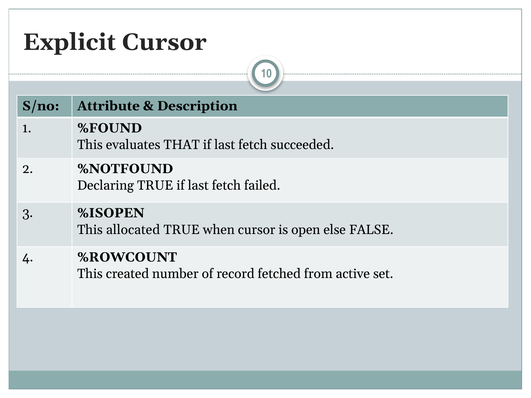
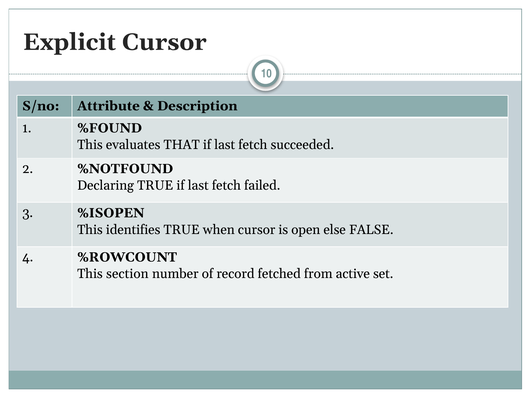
allocated: allocated -> identifies (133, 230)
created: created -> section (127, 274)
